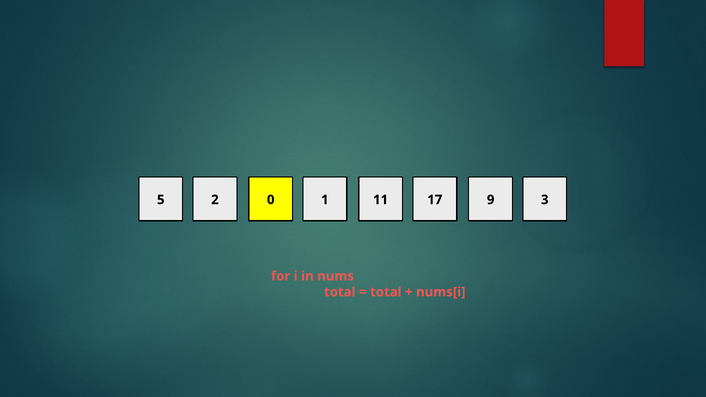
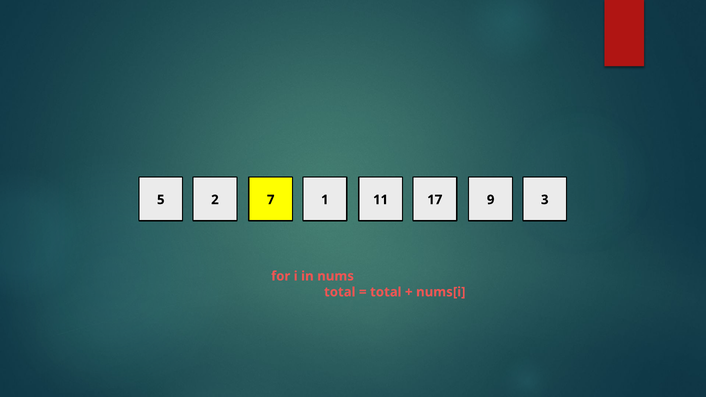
0: 0 -> 7 (271, 200)
